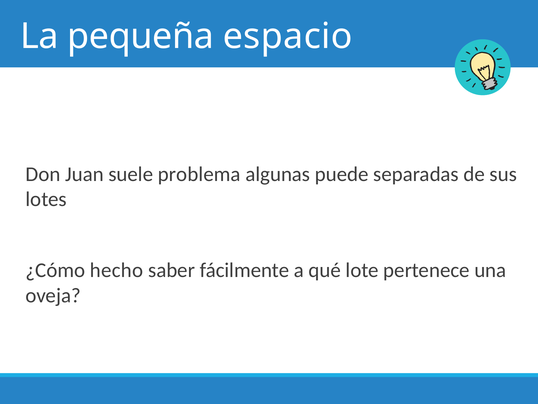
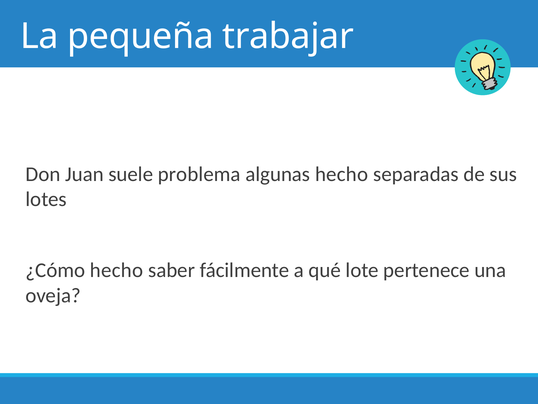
espacio: espacio -> trabajar (288, 36)
algunas puede: puede -> hecho (342, 174)
